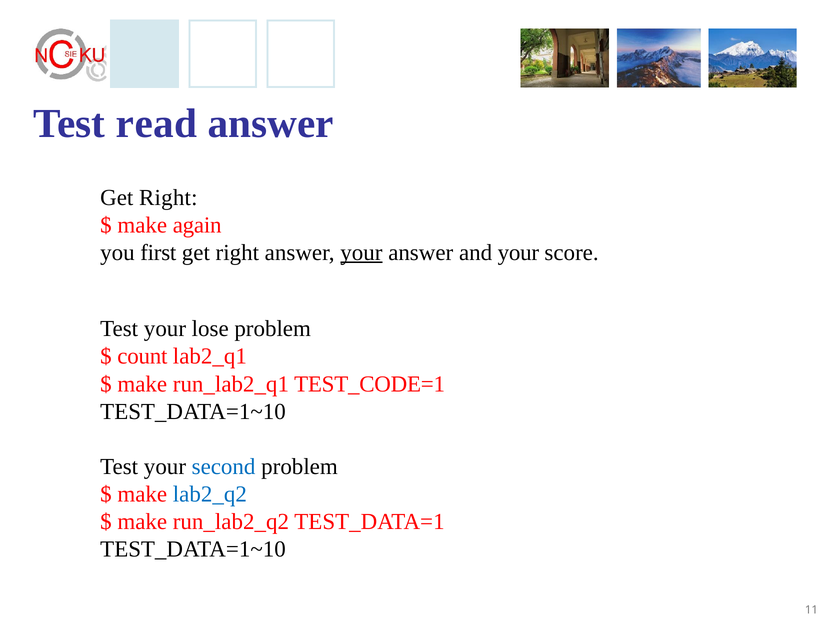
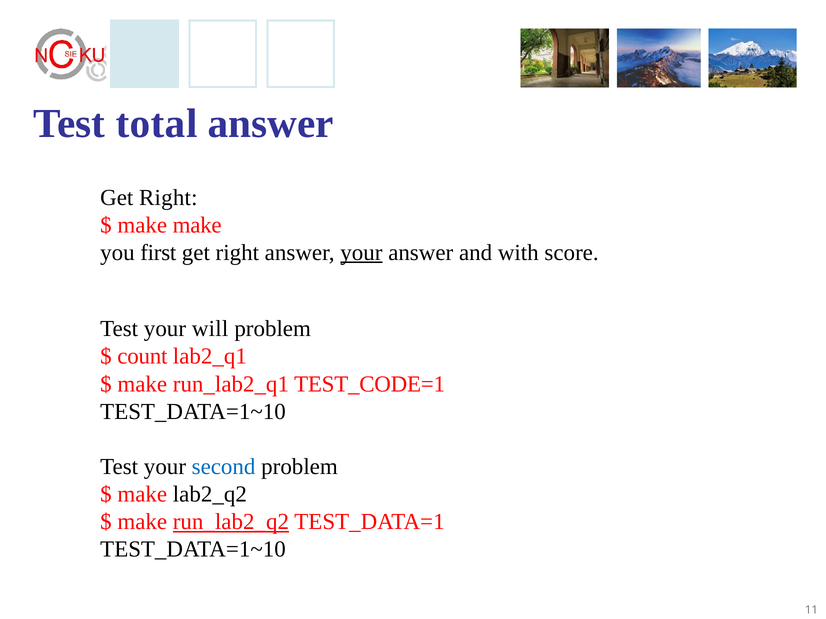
read: read -> total (157, 124)
make again: again -> make (197, 225)
and your: your -> with (518, 253)
lose: lose -> will (210, 329)
lab2_q2 colour: blue -> black (210, 495)
run_lab2_q2 underline: none -> present (231, 522)
